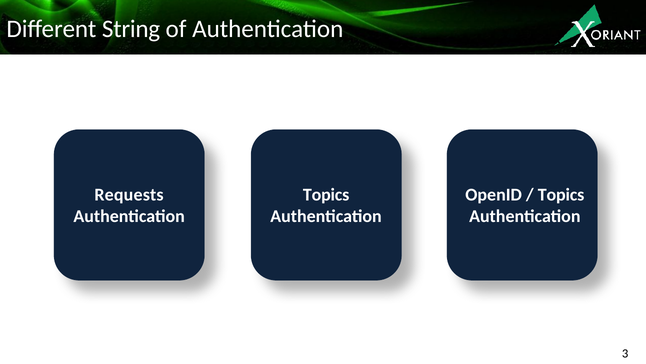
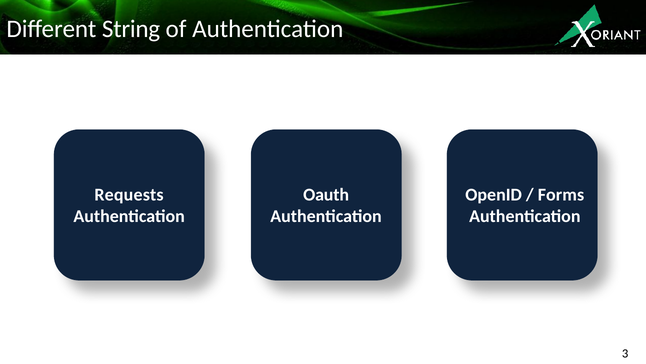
Topics: Topics -> Oauth (326, 194)
Topics: Topics -> Forms (561, 194)
